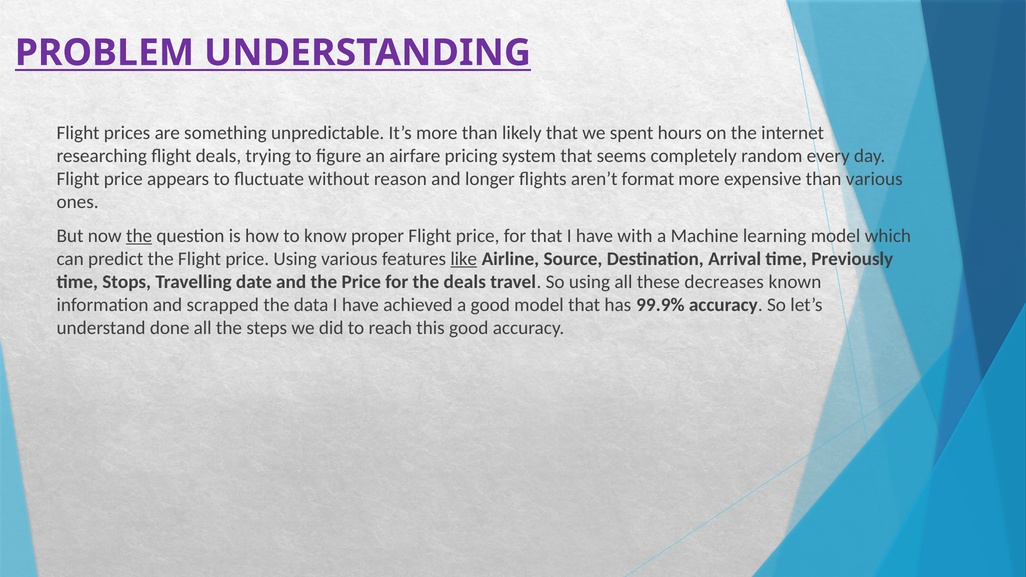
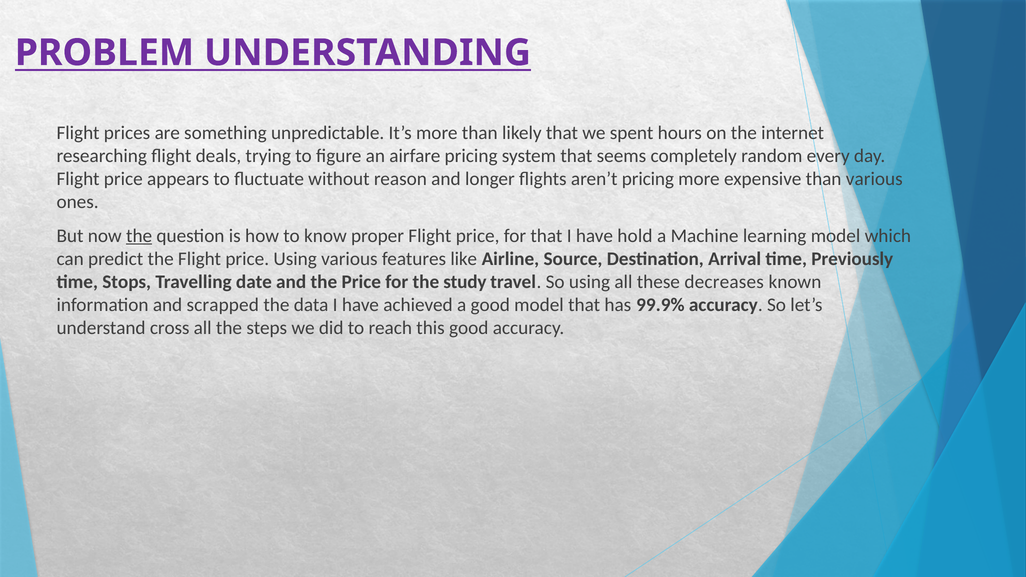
aren’t format: format -> pricing (648, 179)
with: with -> hold (635, 236)
like underline: present -> none (464, 259)
the deals: deals -> study (465, 282)
done: done -> cross (170, 328)
